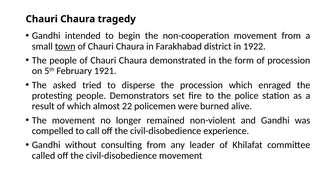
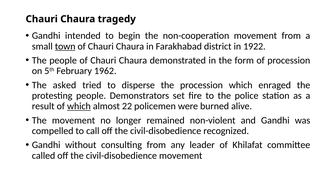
1921: 1921 -> 1962 (105, 71)
which underline: none -> present (79, 106)
experience: experience -> recognized (226, 131)
